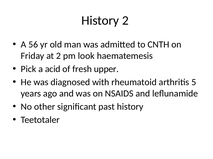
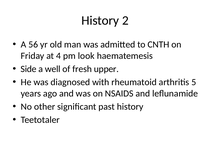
at 2: 2 -> 4 (58, 56)
Pick: Pick -> Side (29, 69)
acid: acid -> well (53, 69)
